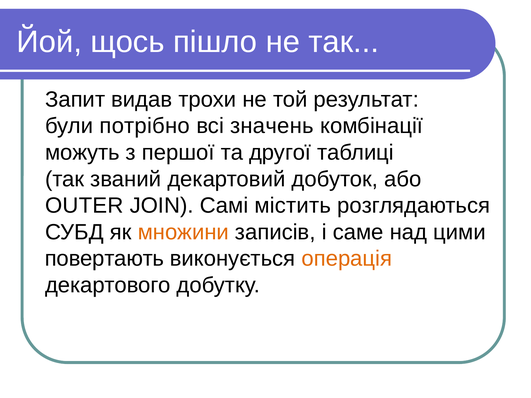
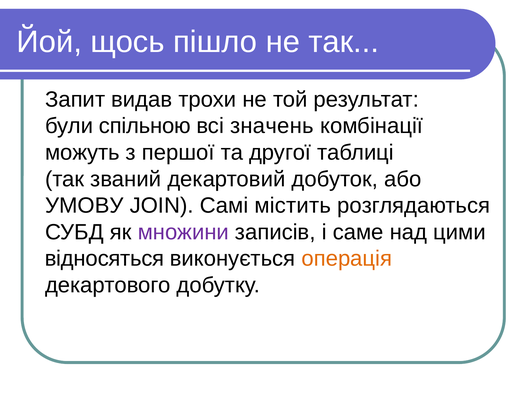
потрібно: потрібно -> спільною (145, 126)
OUTER: OUTER -> УМОВУ (84, 206)
множини colour: orange -> purple (183, 232)
повертають: повертають -> відносяться (104, 259)
